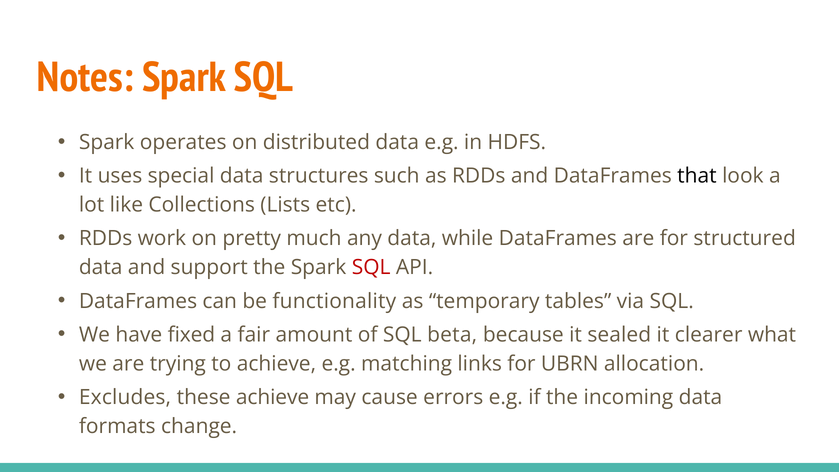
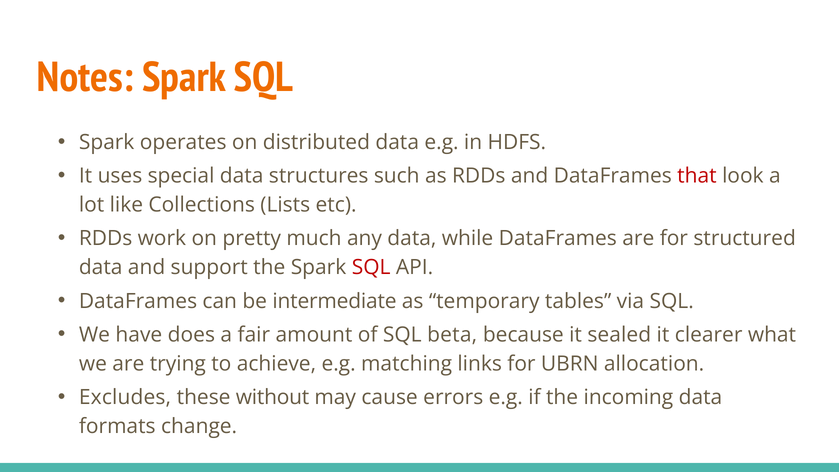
that colour: black -> red (697, 176)
functionality: functionality -> intermediate (335, 301)
fixed: fixed -> does (191, 335)
these achieve: achieve -> without (273, 397)
